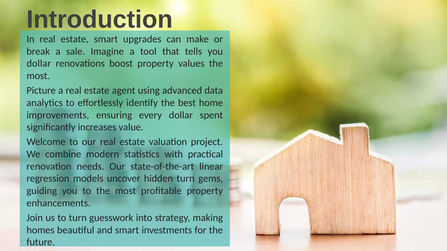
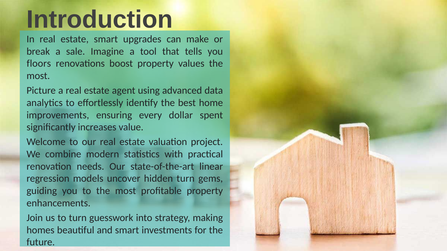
dollar: dollar -> floors (39, 64)
